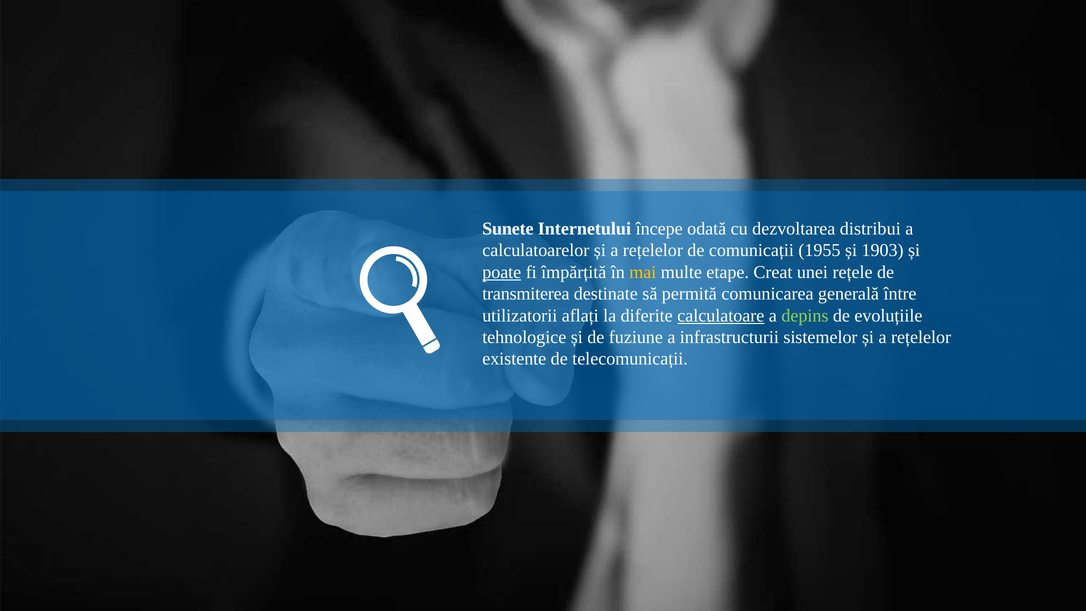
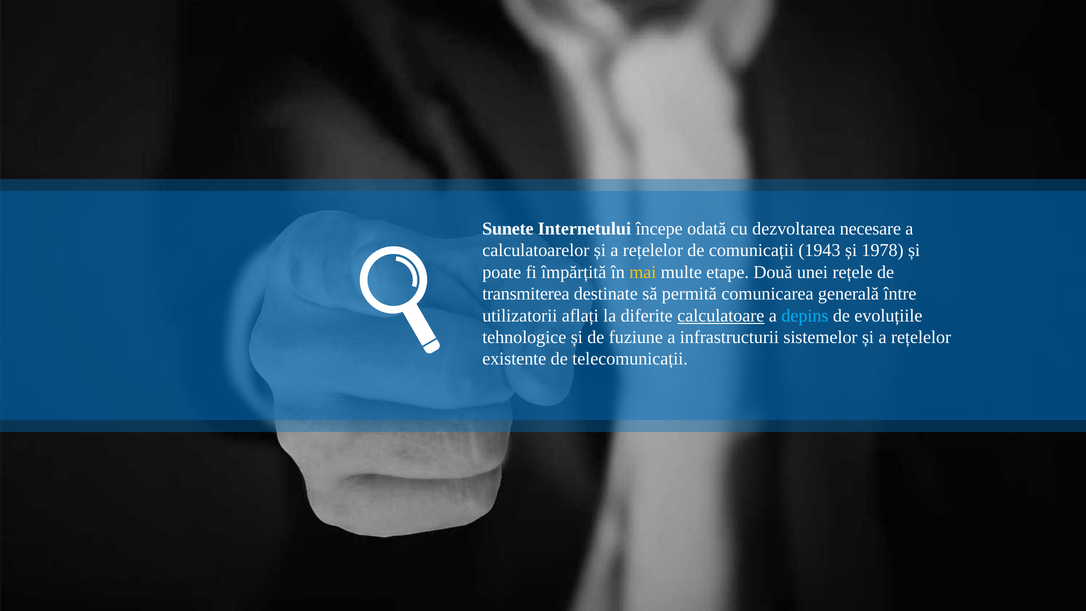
distribui: distribui -> necesare (870, 229)
1955: 1955 -> 1943 (819, 250)
1903: 1903 -> 1978 (883, 250)
poate underline: present -> none (502, 272)
Creat: Creat -> Două (773, 272)
depins colour: light green -> light blue (805, 316)
